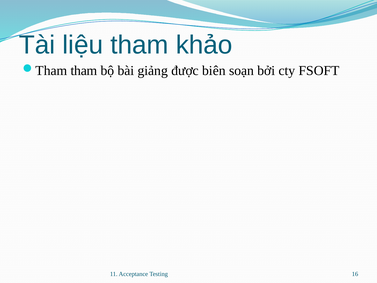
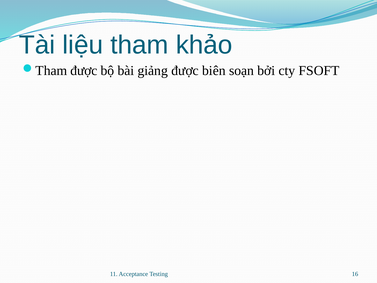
tham: tham -> được (84, 71)
